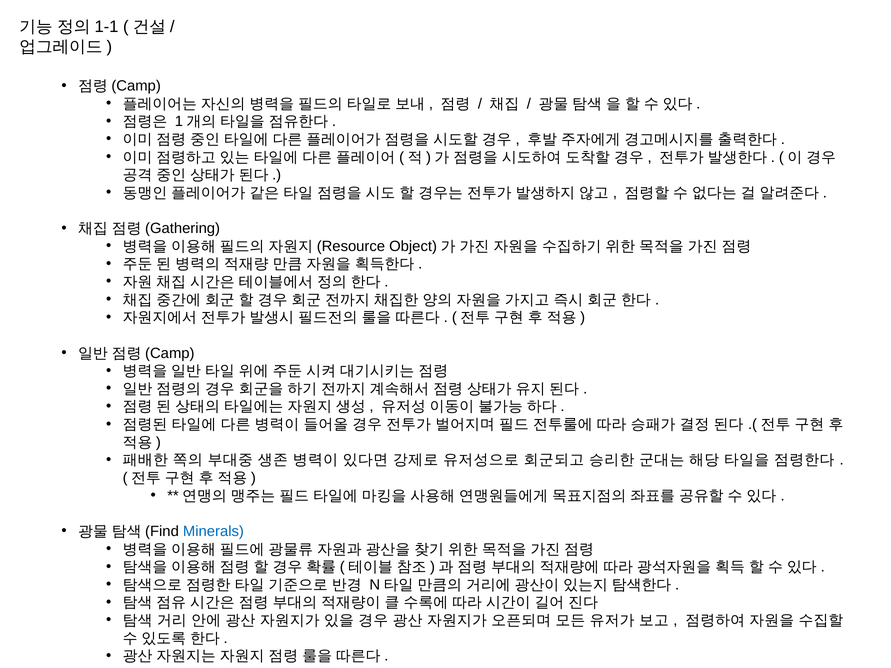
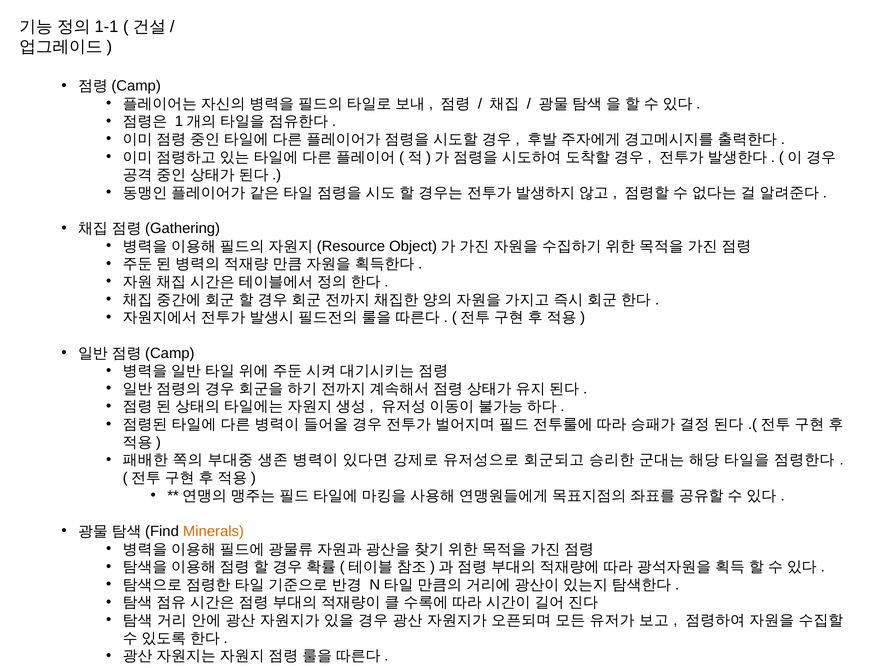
Minerals colour: blue -> orange (213, 531)
